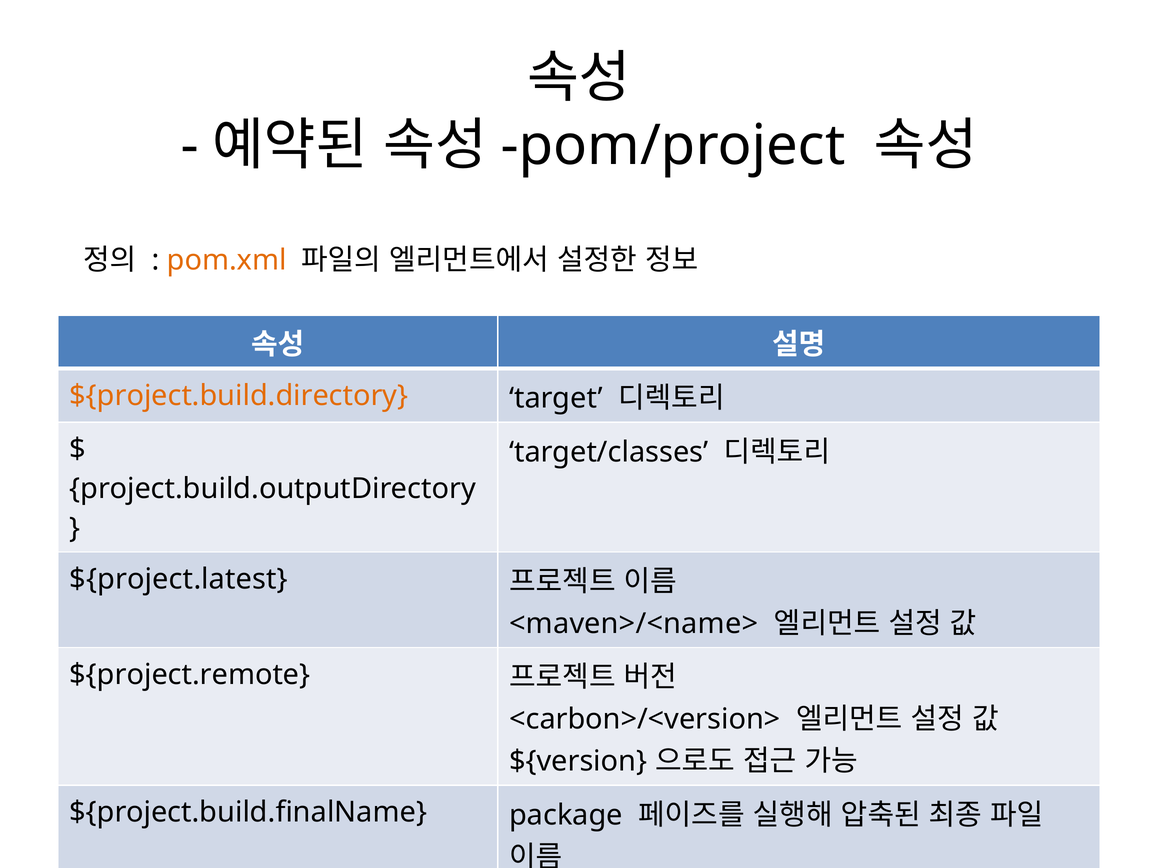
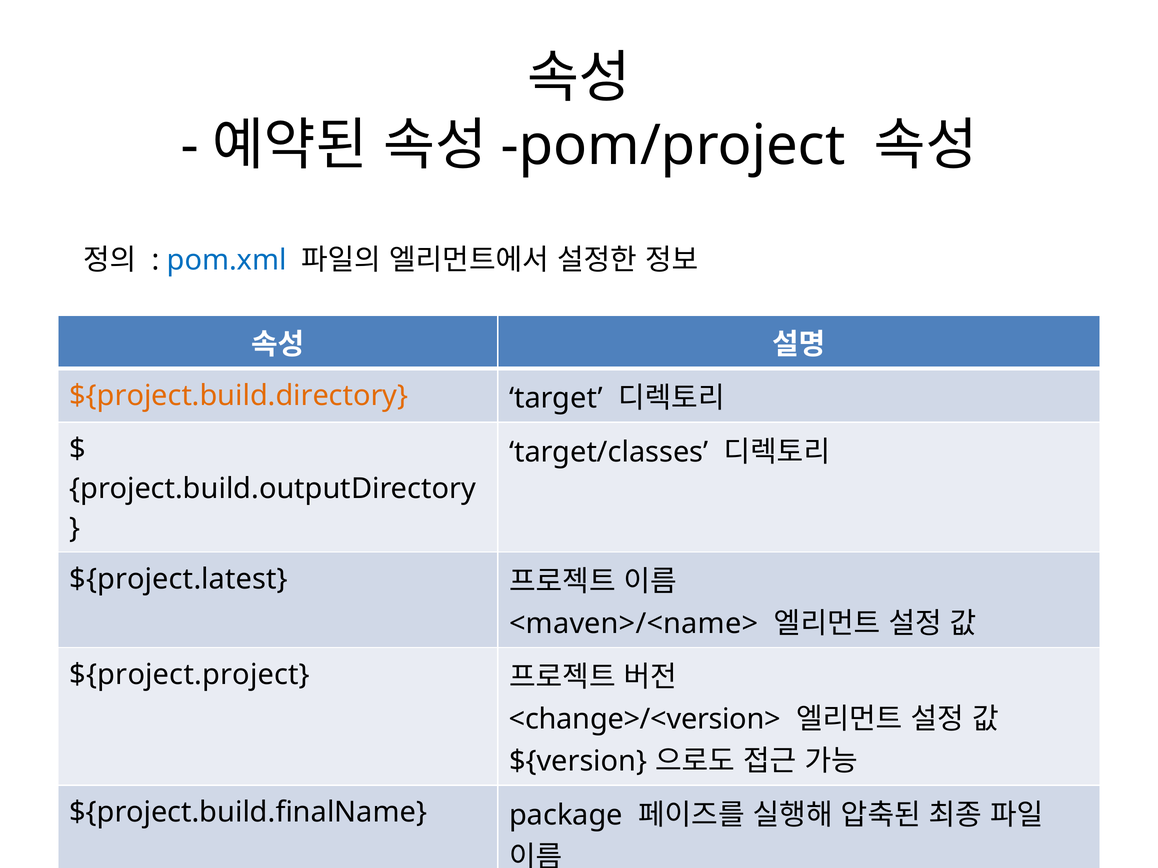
pom.xml colour: orange -> blue (227, 260)
${project.remote: ${project.remote -> ${project.project (190, 675)
<carbon>/<version>: <carbon>/<version> -> <change>/<version> (645, 720)
